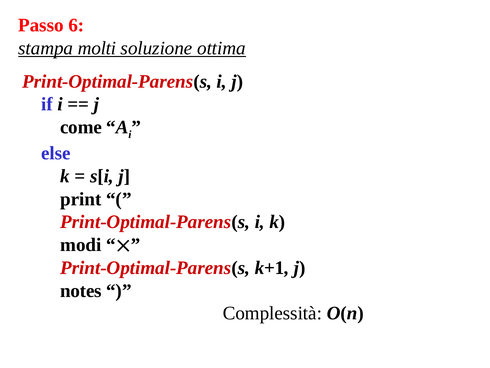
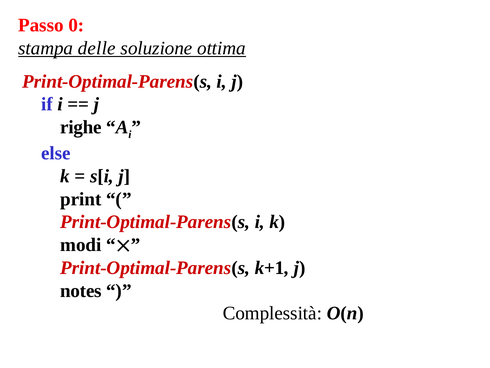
6: 6 -> 0 (76, 25)
molti: molti -> delle (97, 48)
come: come -> righe (81, 127)
